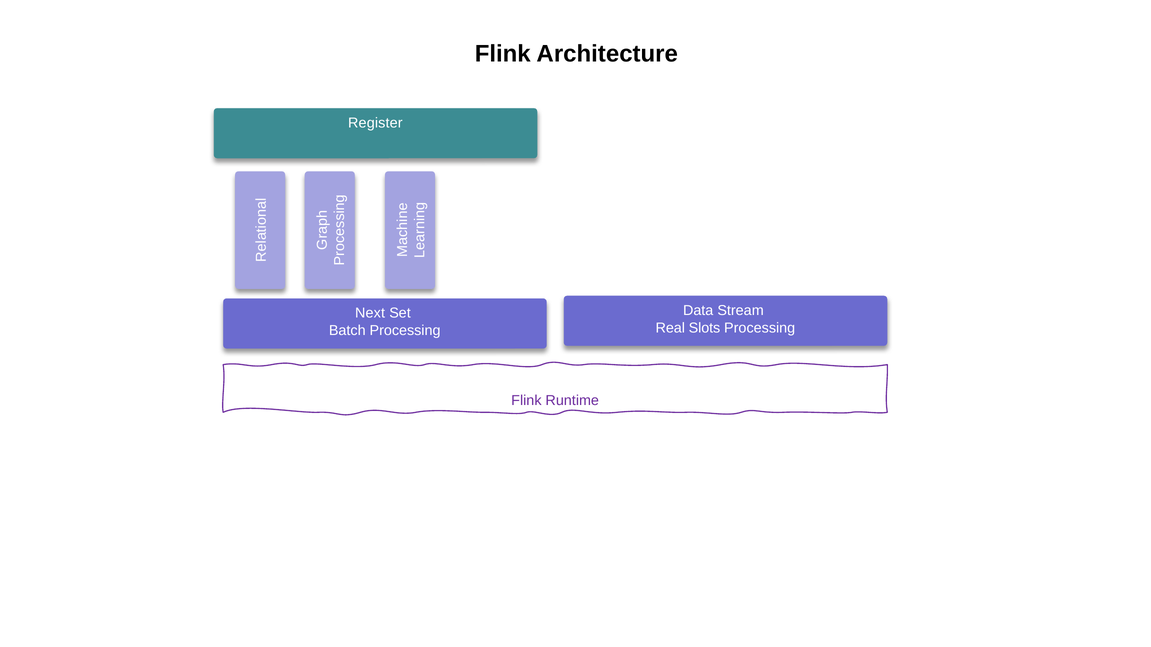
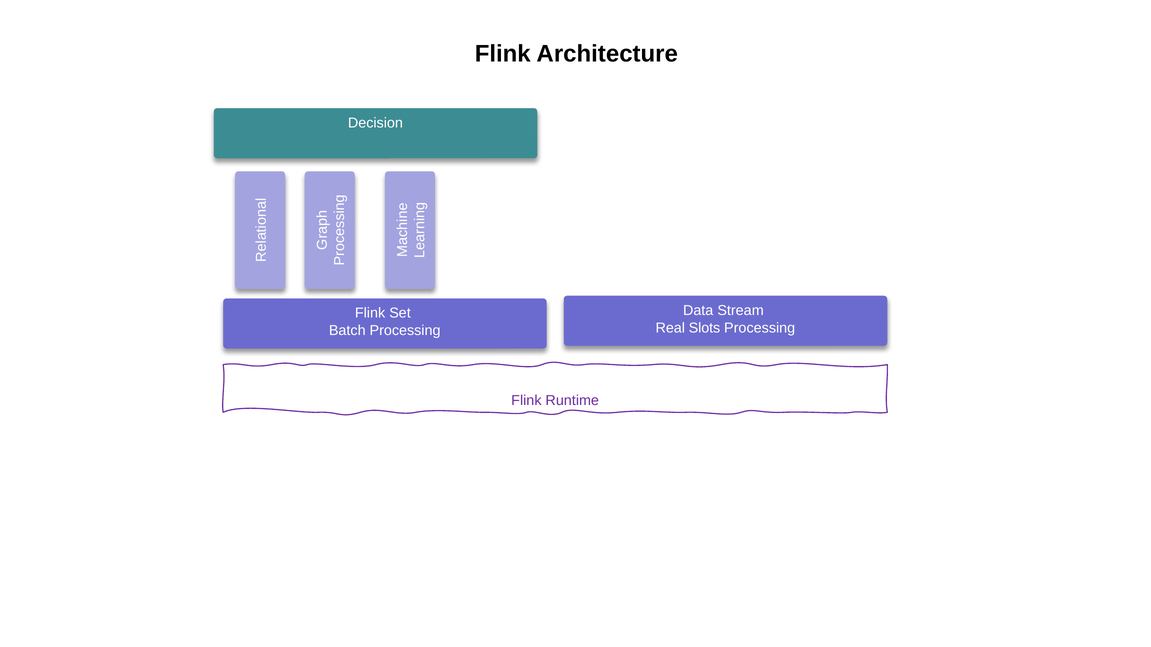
Register: Register -> Decision (375, 123)
Next: Next -> Flink (370, 313)
